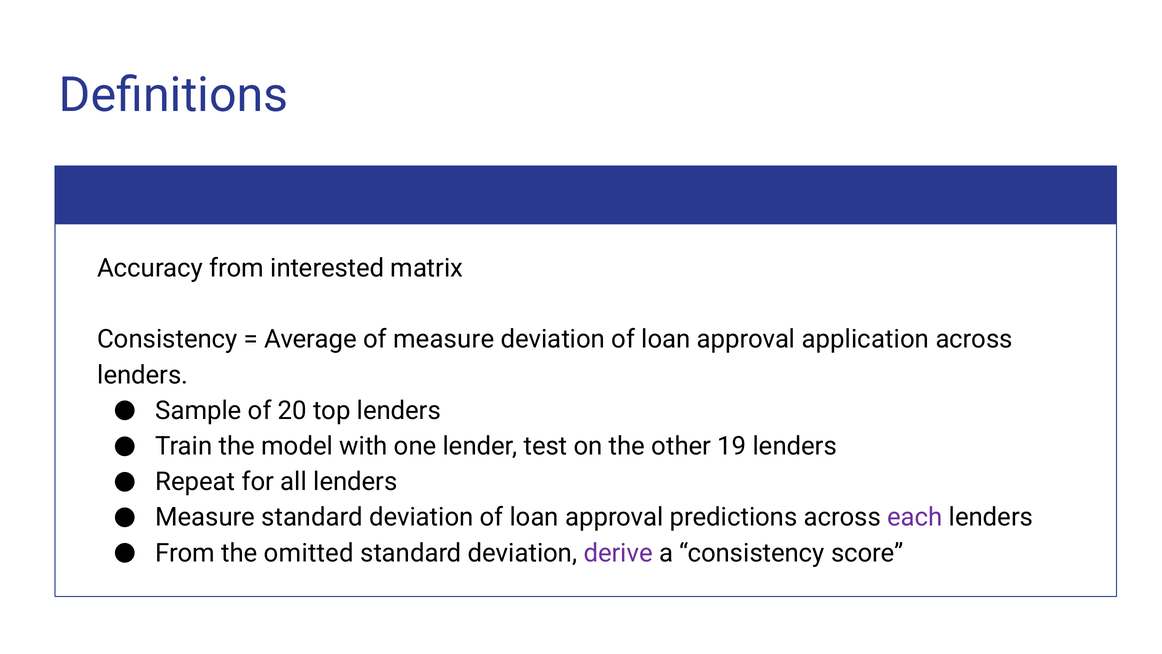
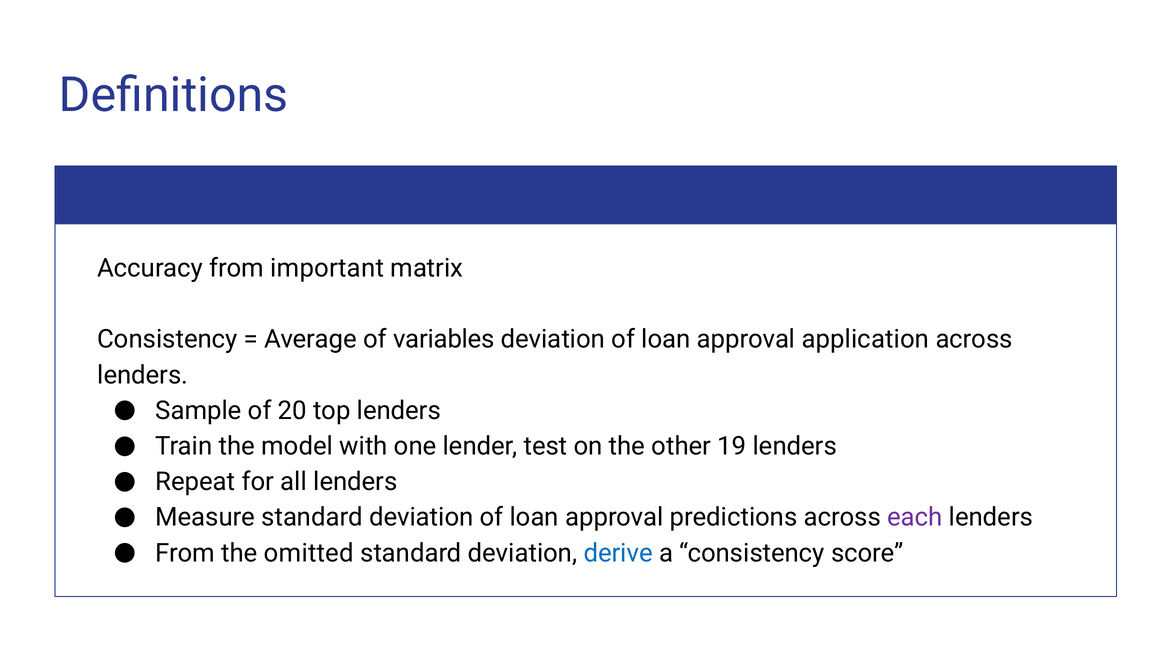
interested: interested -> important (327, 268)
of measure: measure -> variables (444, 339)
derive colour: purple -> blue (618, 553)
